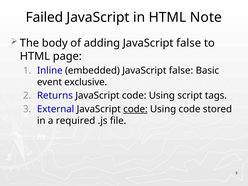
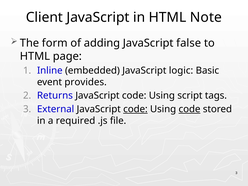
Failed: Failed -> Client (44, 17)
body: body -> form (55, 43)
embedded JavaScript false: false -> logic (181, 71)
exclusive: exclusive -> provides (86, 82)
code underline: none -> present (190, 109)
